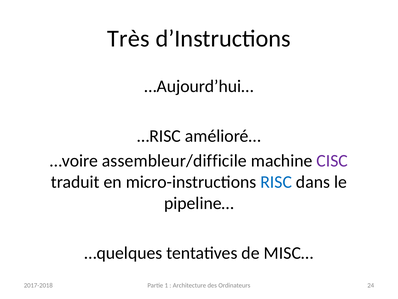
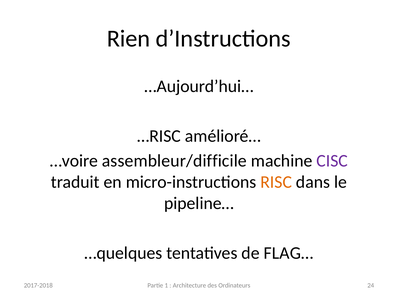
Très: Très -> Rien (129, 39)
RISC colour: blue -> orange (276, 182)
MISC…: MISC… -> FLAG… (288, 253)
